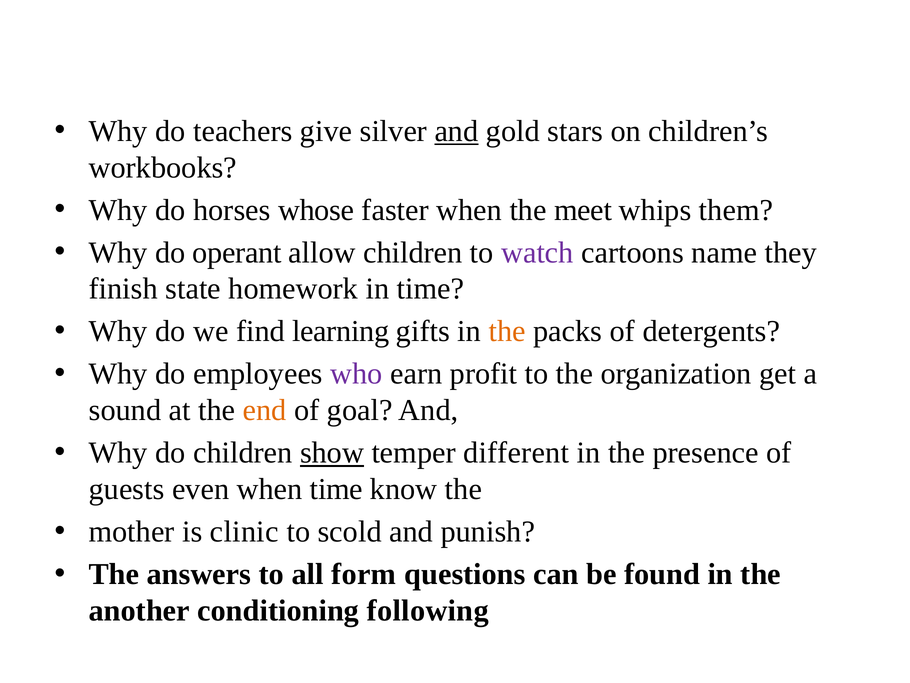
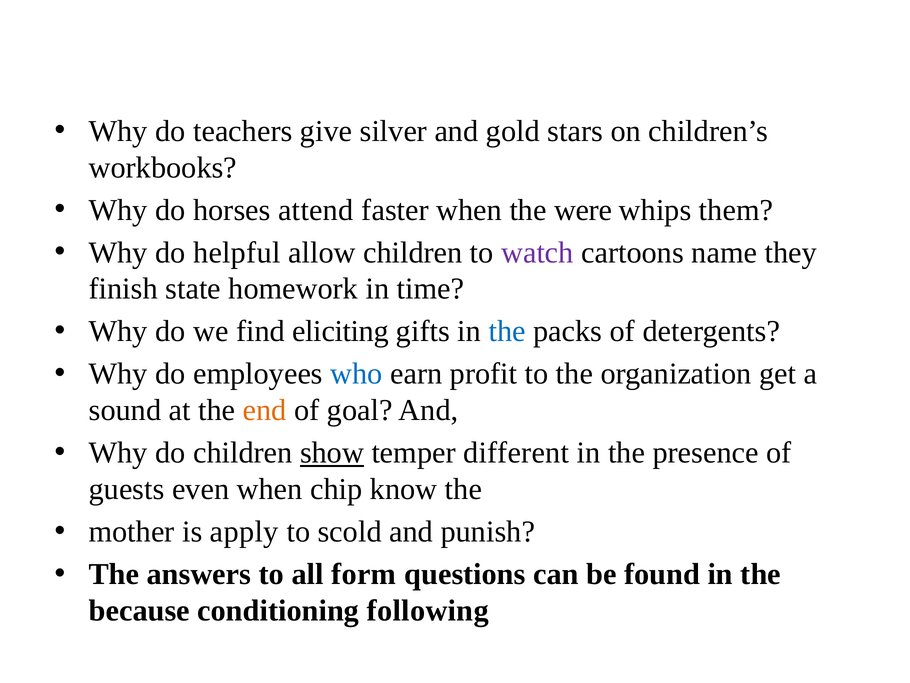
and underline: present -> none (456, 131)
whose: whose -> attend (316, 210)
meet: meet -> were (583, 210)
operant: operant -> helpful (237, 252)
learning: learning -> eliciting (341, 331)
the colour: orange -> blue (507, 331)
who colour: purple -> blue (356, 374)
when time: time -> chip (336, 489)
clinic: clinic -> apply (244, 531)
another: another -> because (139, 610)
